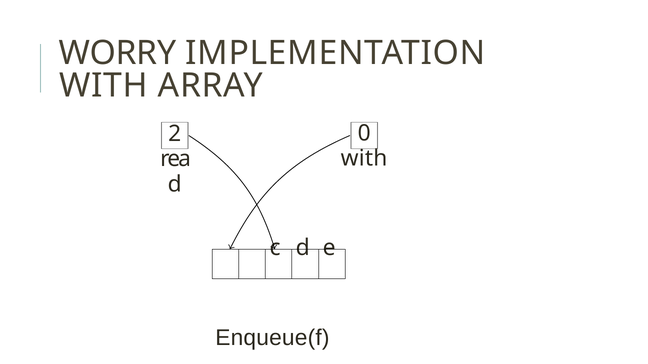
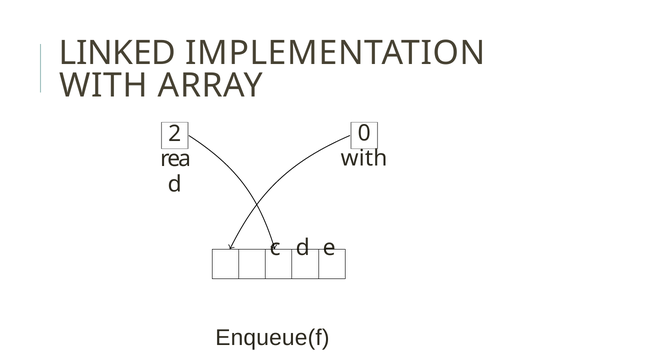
WORRY: WORRY -> LINKED (117, 53)
